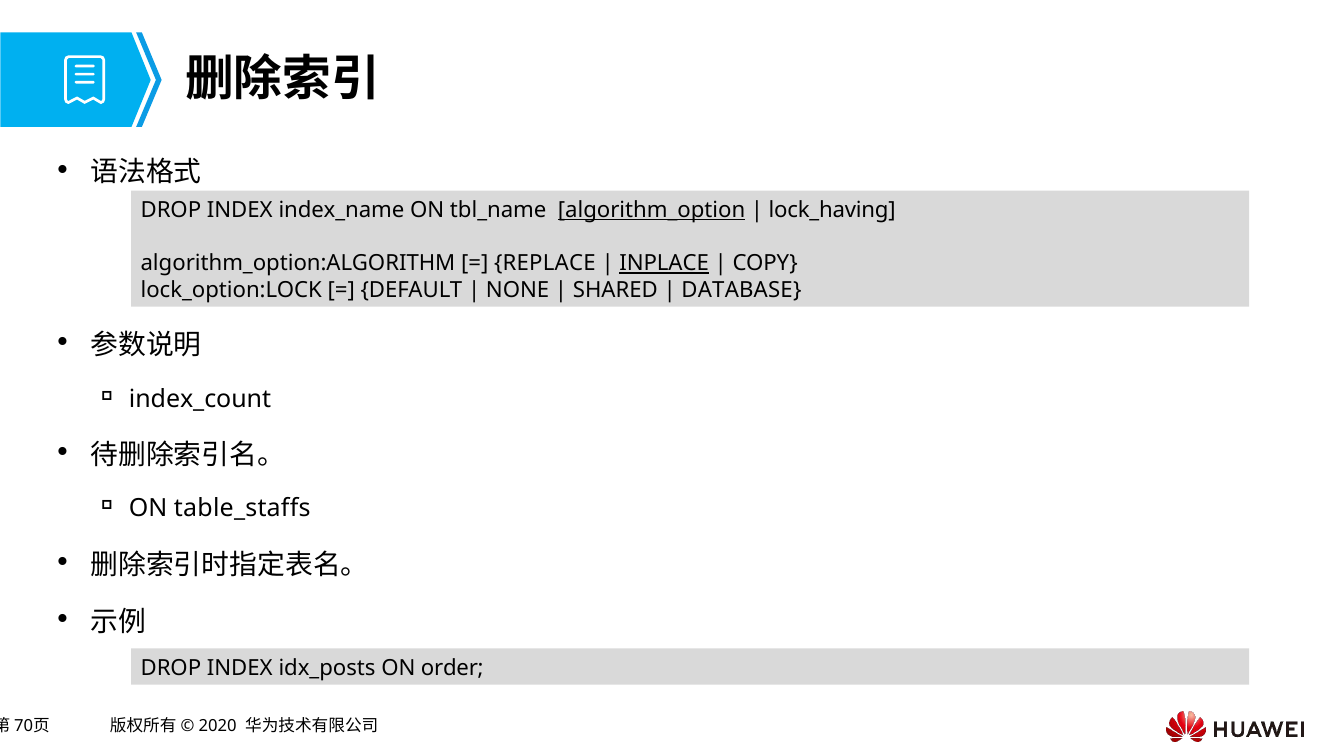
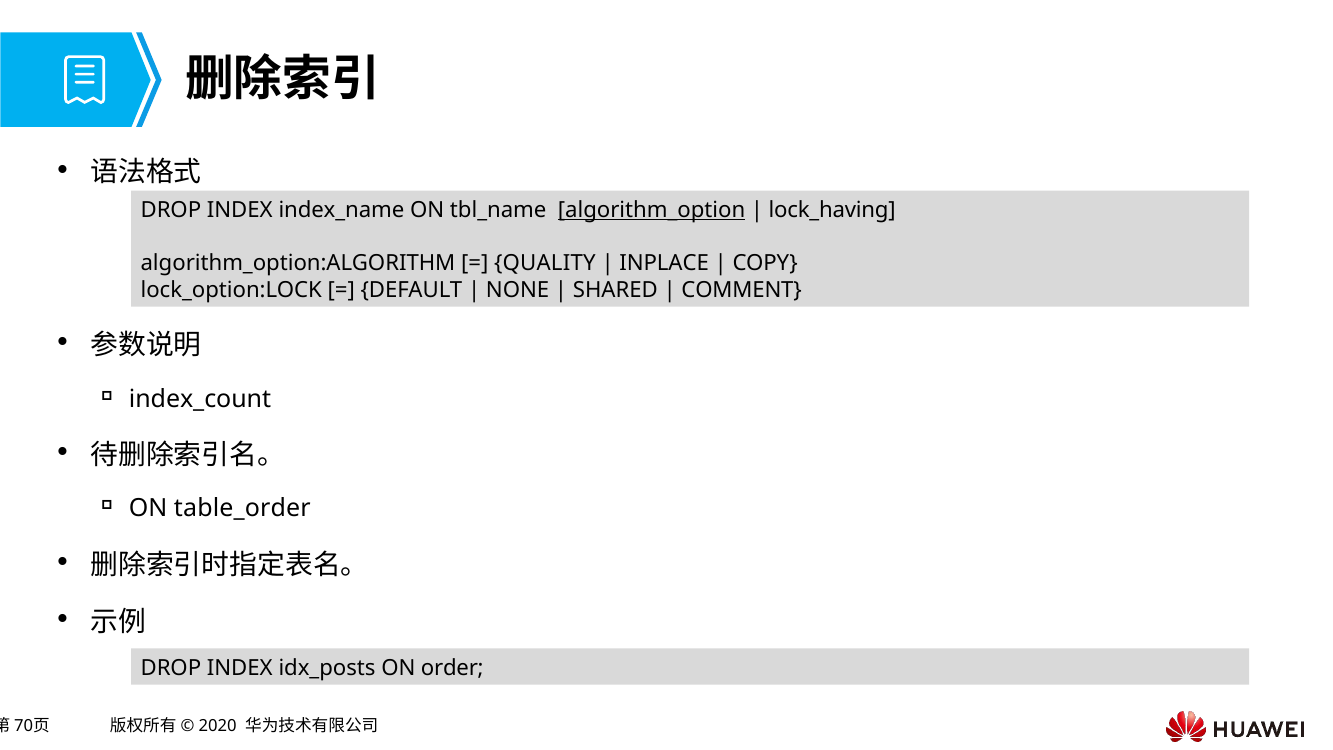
REPLACE: REPLACE -> QUALITY (545, 263)
INPLACE underline: present -> none (664, 263)
DATABASE: DATABASE -> COMMENT (742, 290)
table_staffs: table_staffs -> table_order (242, 509)
